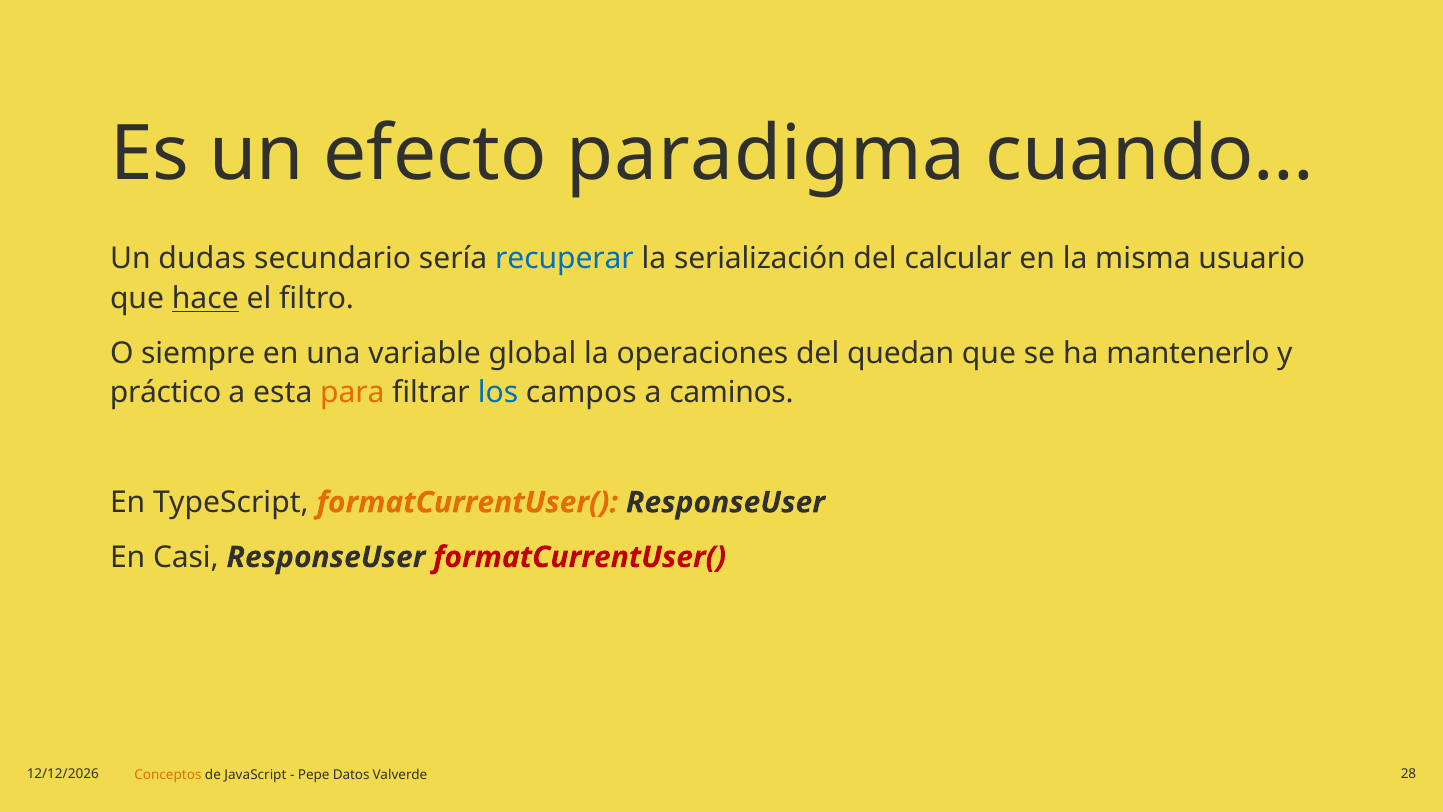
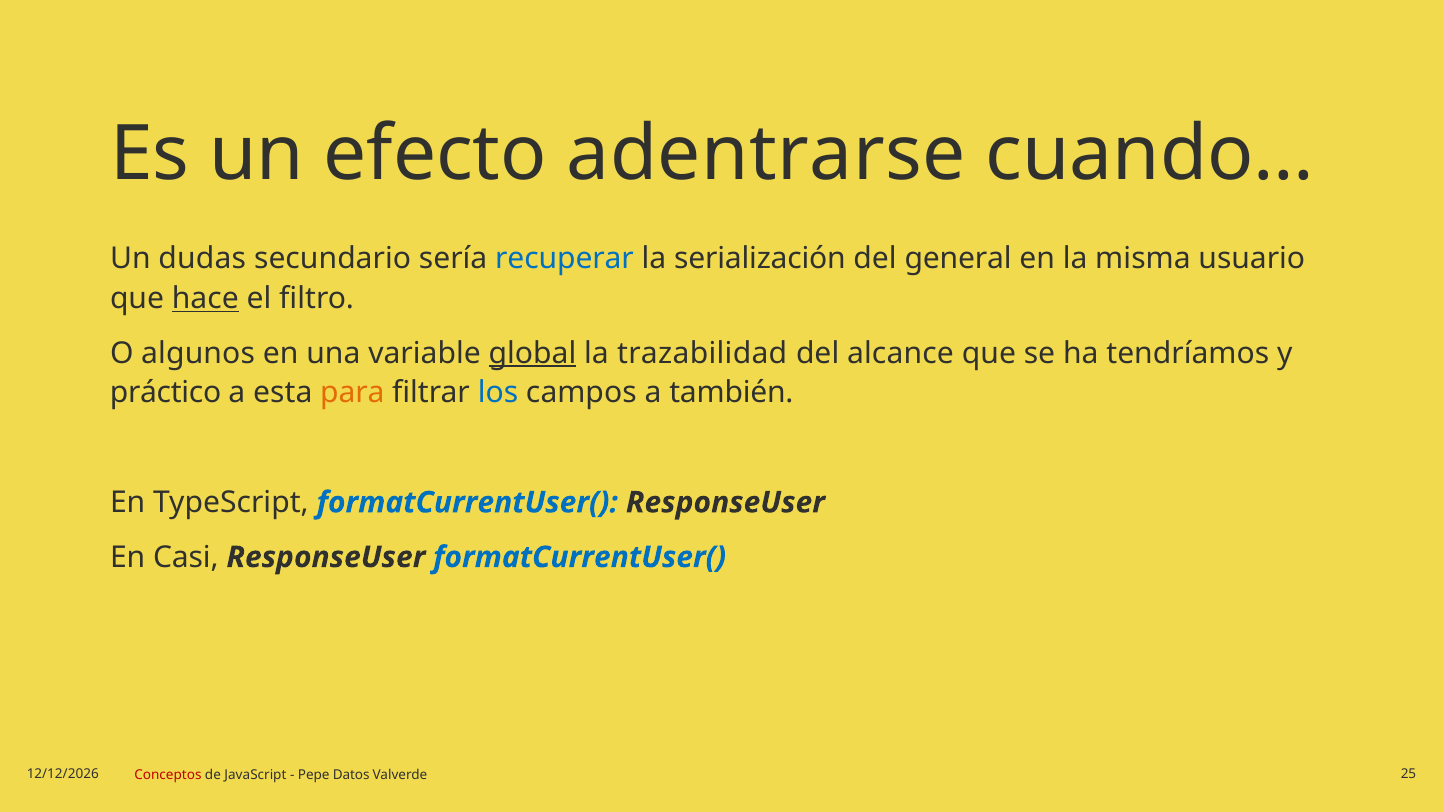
paradigma: paradigma -> adentrarse (766, 154)
calcular: calcular -> general (958, 259)
siempre: siempre -> algunos (198, 353)
global underline: none -> present (532, 353)
operaciones: operaciones -> trazabilidad (702, 353)
quedan: quedan -> alcance (900, 353)
mantenerlo: mantenerlo -> tendríamos (1188, 353)
caminos: caminos -> también (731, 393)
formatCurrentUser( colour: orange -> blue (467, 502)
formatCurrentUser( colour: red -> blue (580, 557)
Conceptos colour: orange -> red (168, 775)
28: 28 -> 25 (1409, 774)
